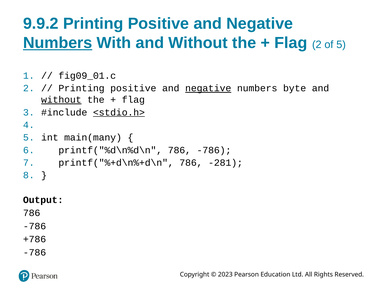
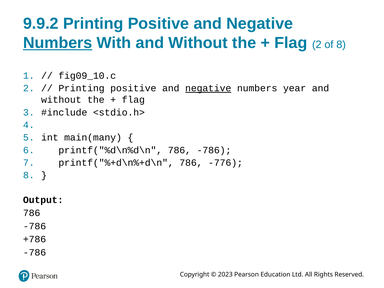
of 5: 5 -> 8 (341, 45)
fig09_01.c: fig09_01.c -> fig09_10.c (87, 76)
byte: byte -> year (295, 88)
without underline: present -> none (61, 100)
<stdio.h> underline: present -> none (119, 112)
-281: -281 -> -776 (226, 163)
